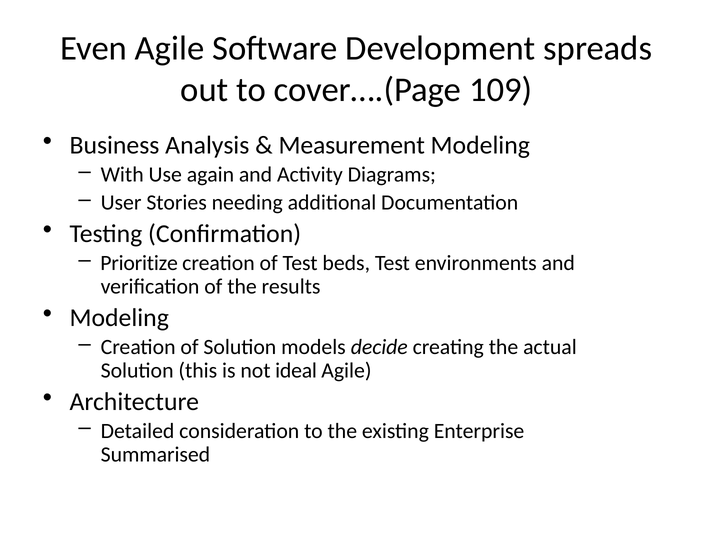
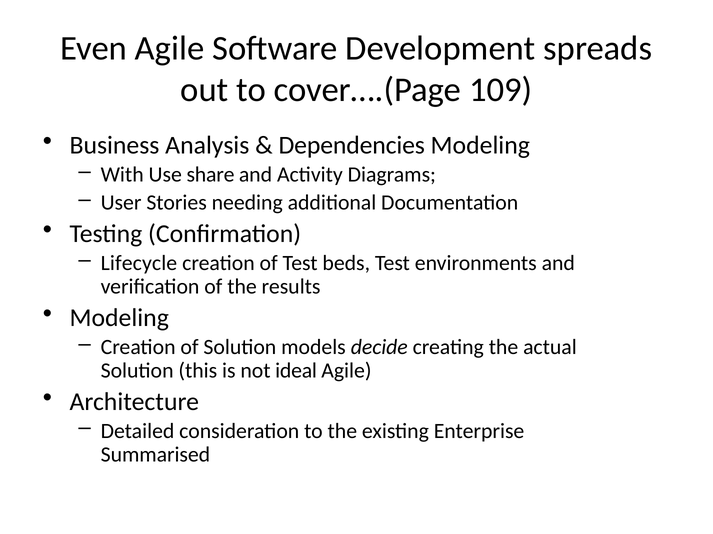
Measurement: Measurement -> Dependencies (352, 146)
again: again -> share (211, 175)
Prioritize: Prioritize -> Lifecycle (139, 263)
